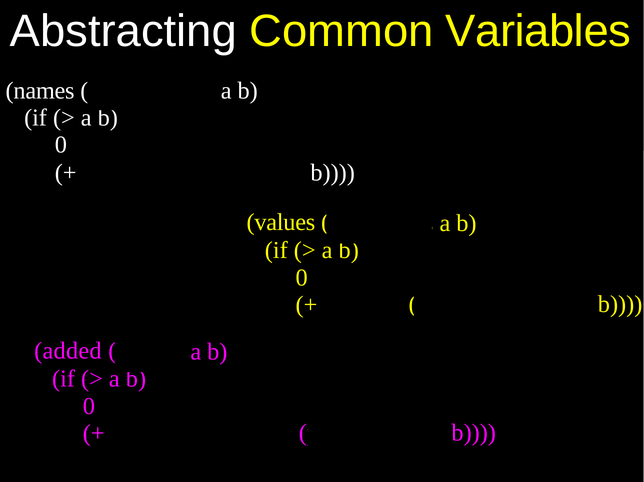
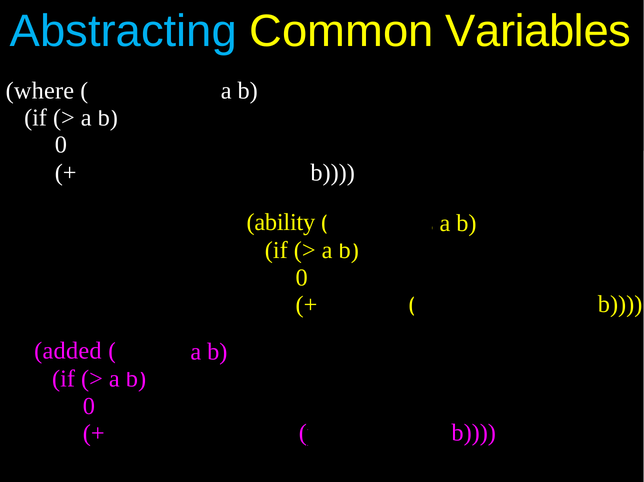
Abstracting colour: white -> light blue (123, 31)
names: names -> where (40, 91)
values: values -> ability (281, 222)
